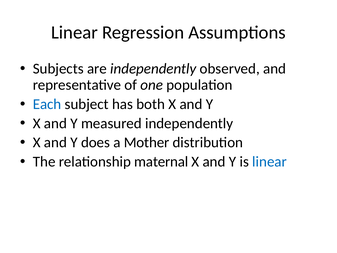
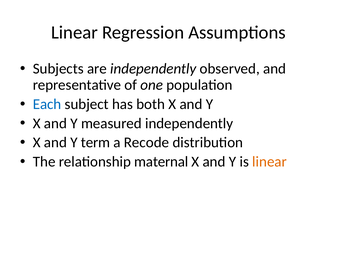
does: does -> term (96, 142)
Mother: Mother -> Recode (146, 142)
linear colour: blue -> orange (270, 162)
